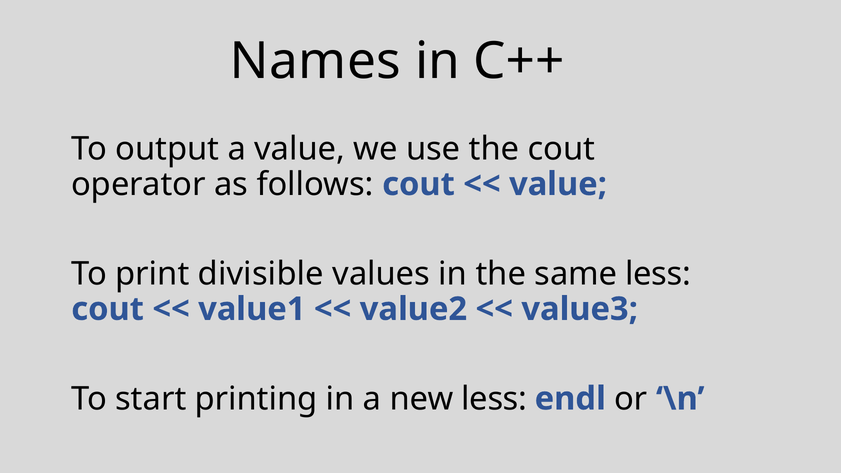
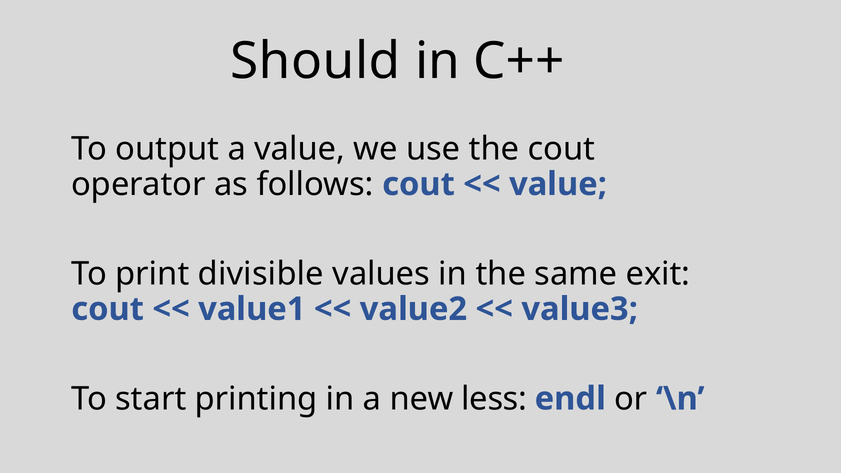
Names: Names -> Should (315, 61)
same less: less -> exit (658, 274)
